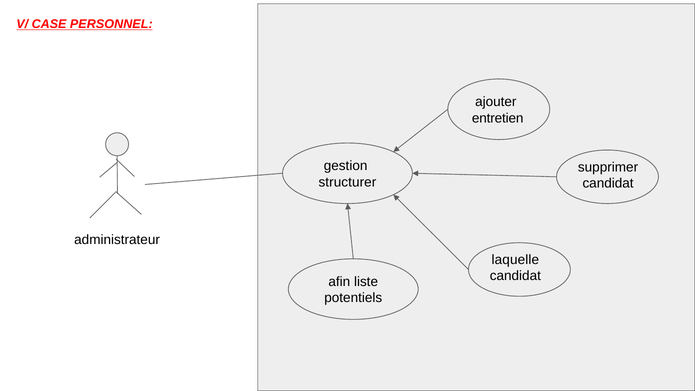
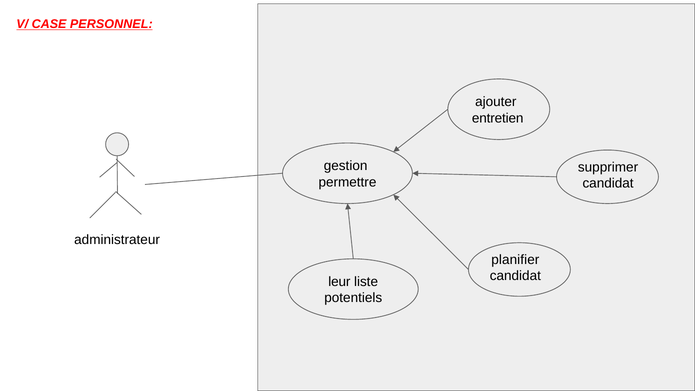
structurer: structurer -> permettre (347, 182)
laquelle: laquelle -> planifier (515, 260)
afin: afin -> leur (339, 282)
